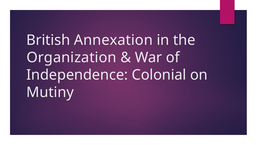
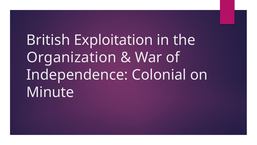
Annexation: Annexation -> Exploitation (113, 40)
Mutiny: Mutiny -> Minute (50, 92)
